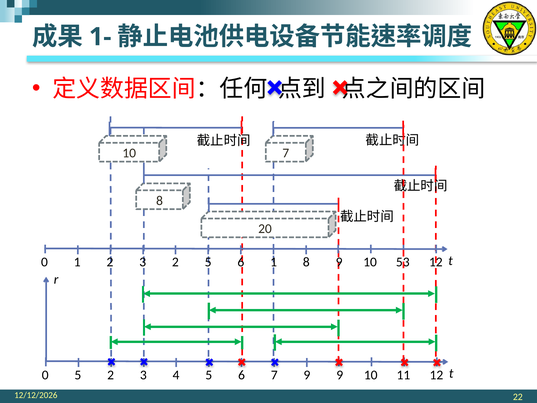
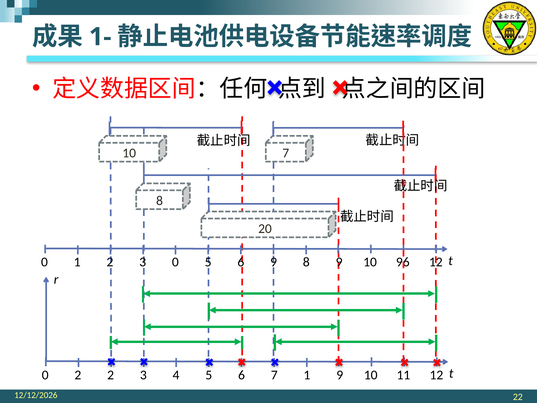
3 2: 2 -> 0 (175, 262)
6 1: 1 -> 9 (274, 262)
53: 53 -> 96 (403, 262)
0 5: 5 -> 2 (78, 375)
7 9: 9 -> 1 (307, 375)
